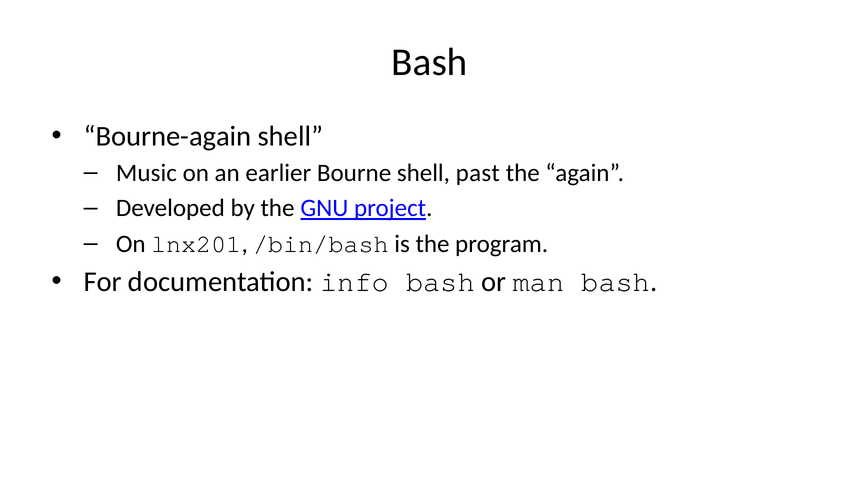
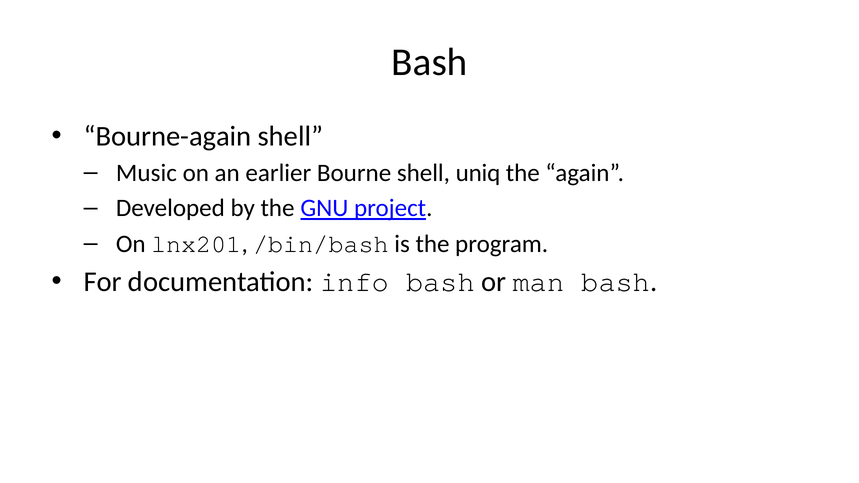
past: past -> uniq (478, 173)
